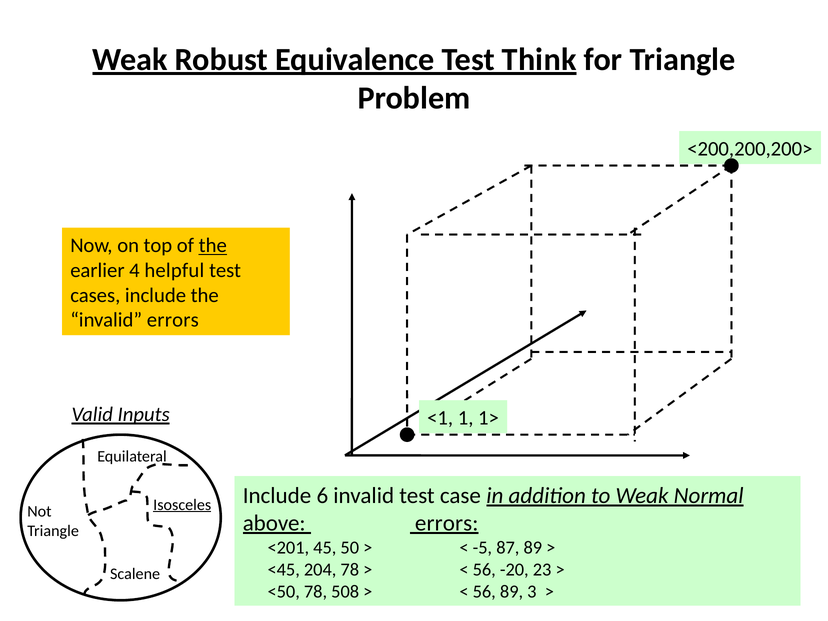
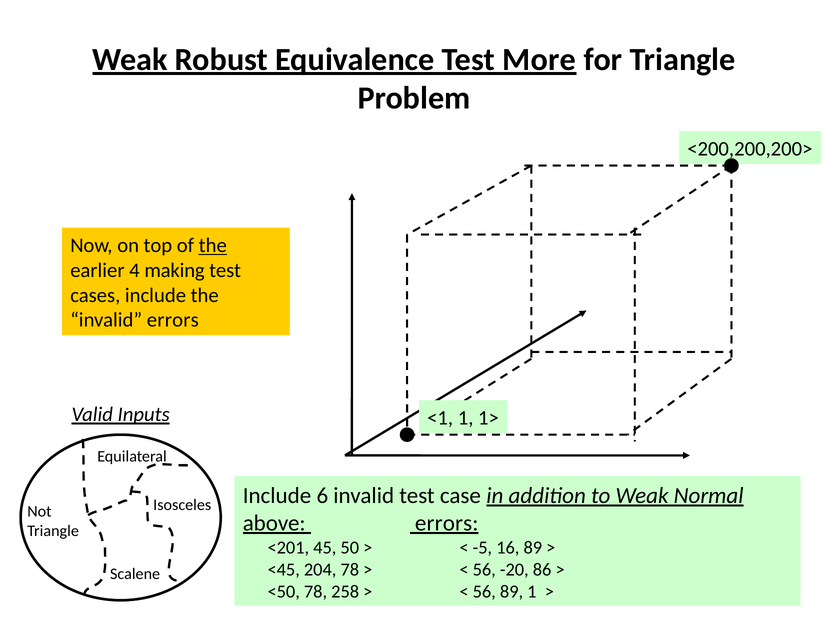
Think: Think -> More (539, 60)
helpful: helpful -> making (175, 270)
Isosceles underline: present -> none (182, 505)
87: 87 -> 16 (508, 548)
23: 23 -> 86 (542, 570)
508: 508 -> 258 (345, 592)
89 3: 3 -> 1 (532, 592)
